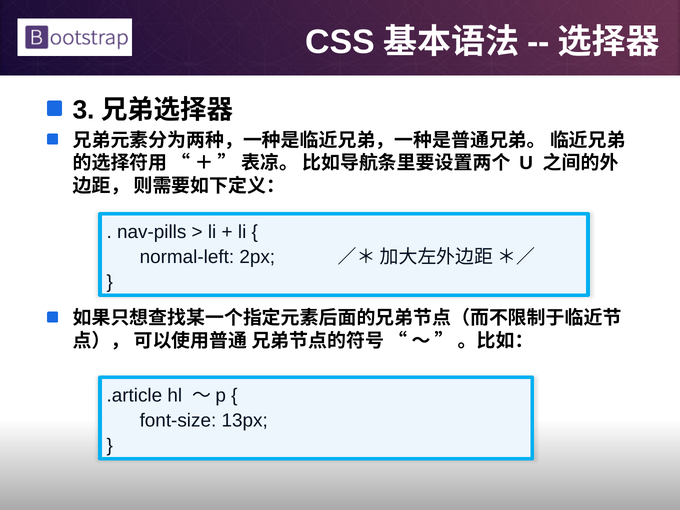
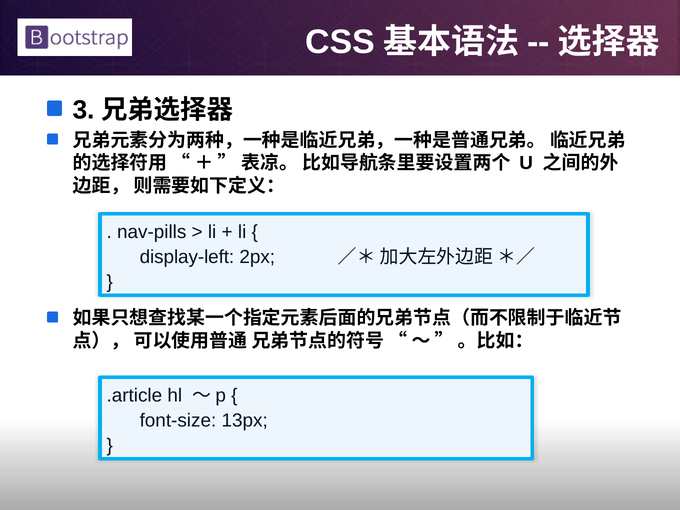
normal-left: normal-left -> display-left (187, 257)
